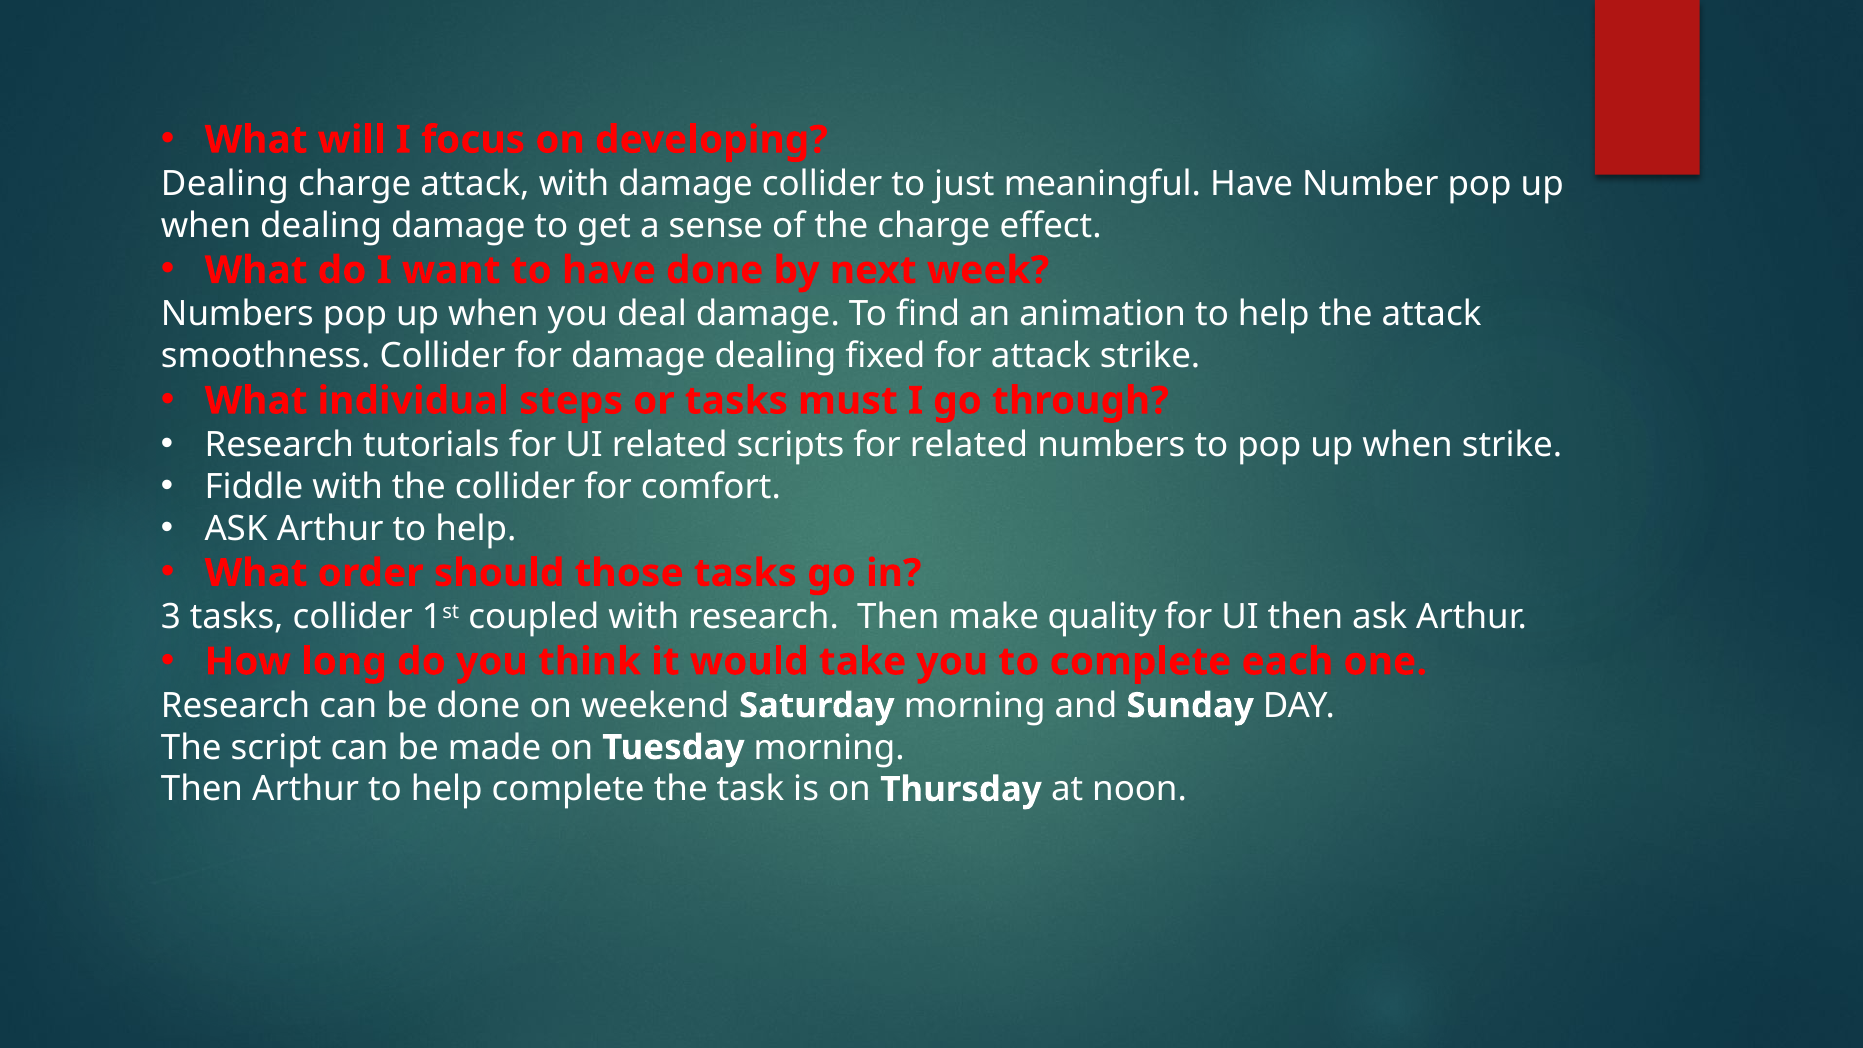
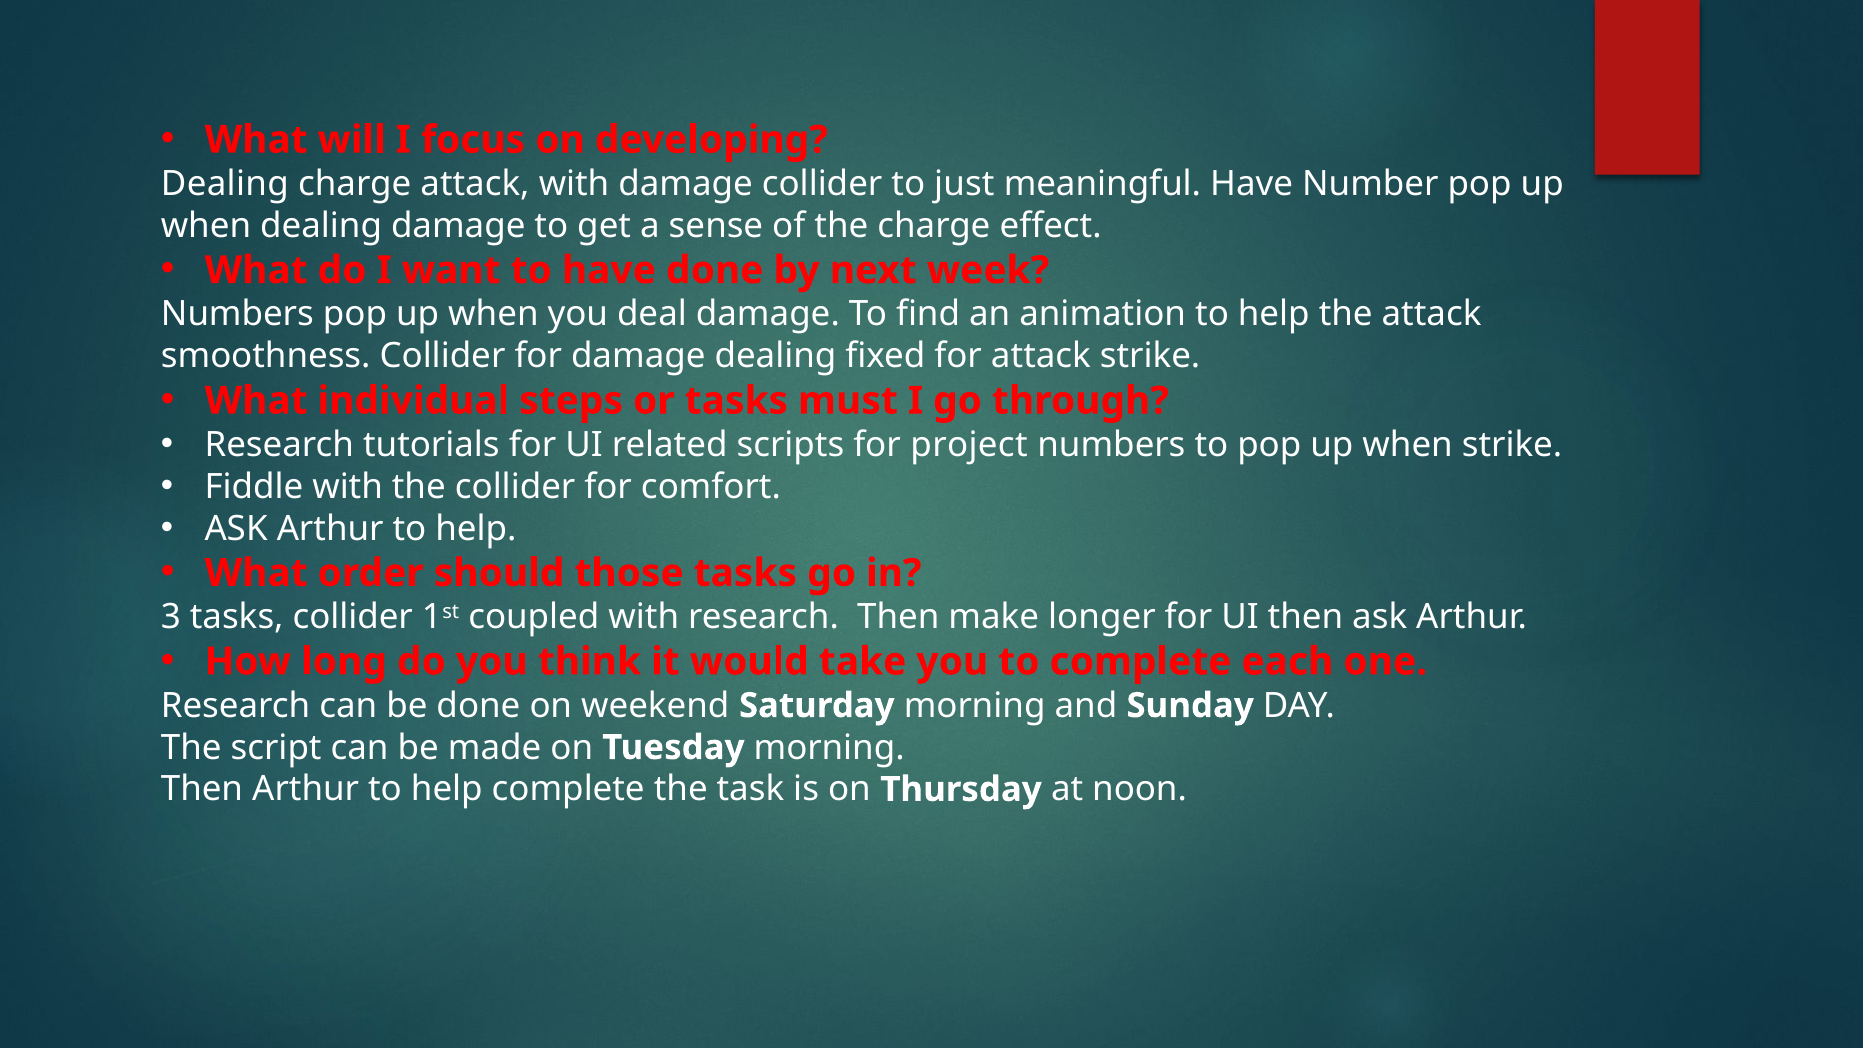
for related: related -> project (969, 445)
quality: quality -> longer (1102, 617)
